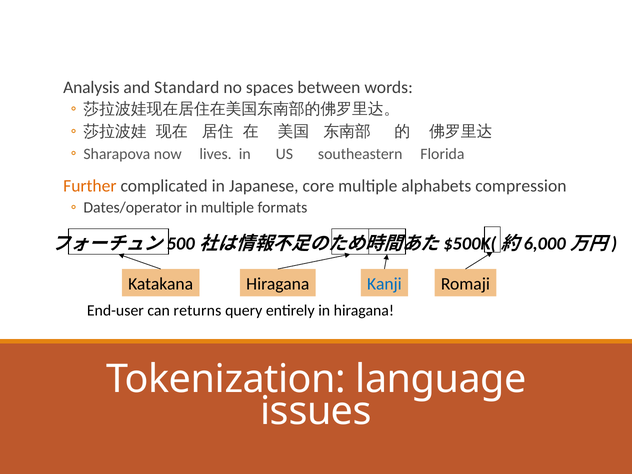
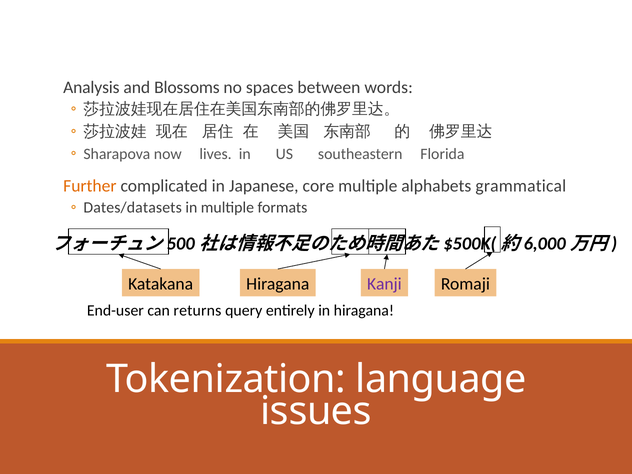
Standard: Standard -> Blossoms (187, 88)
compression: compression -> grammatical (521, 186)
Dates/operator: Dates/operator -> Dates/datasets (133, 208)
Kanji colour: blue -> purple (384, 284)
